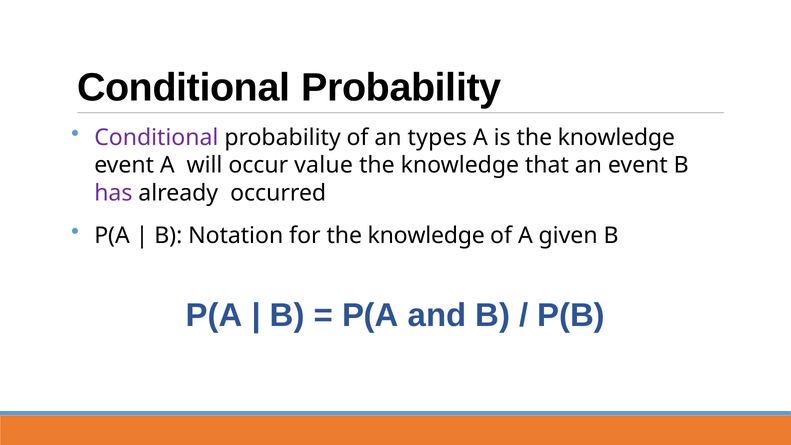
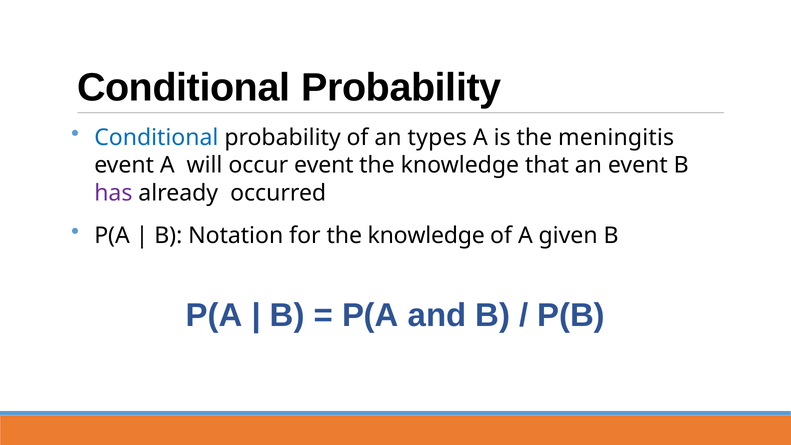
Conditional colour: purple -> blue (156, 138)
is the knowledge: knowledge -> meningitis (616, 138)
occur value: value -> event (324, 165)
